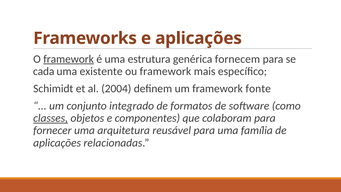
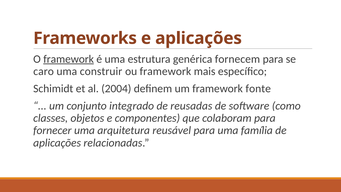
cada: cada -> caro (44, 71)
existente: existente -> construir (101, 71)
formatos: formatos -> reusadas (191, 106)
classes underline: present -> none (51, 118)
